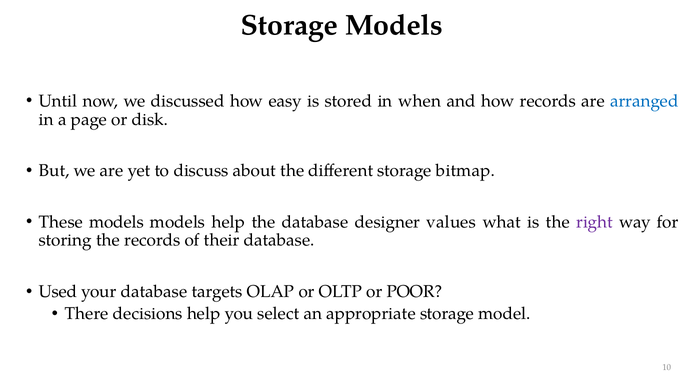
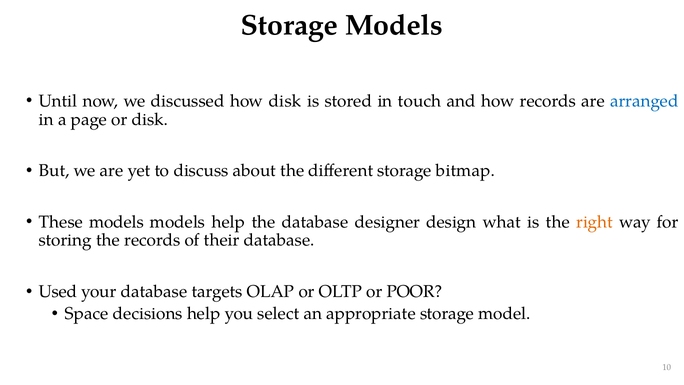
how easy: easy -> disk (285, 101)
when: when -> touch (420, 101)
values: values -> design (451, 222)
right colour: purple -> orange (595, 222)
There: There -> Space (87, 313)
